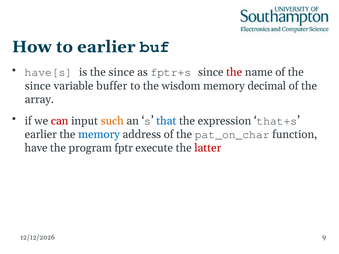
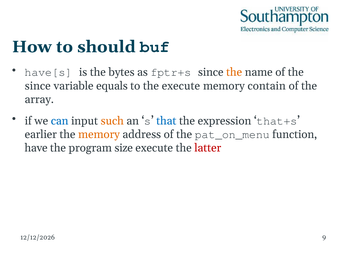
to earlier: earlier -> should (106, 47)
is the since: since -> bytes (122, 72)
the colour: red -> orange (234, 72)
buffer: buffer -> equals (112, 86)
the wisdom: wisdom -> execute (181, 86)
decimal: decimal -> contain (267, 86)
can colour: red -> blue (60, 121)
memory colour: blue -> orange (99, 134)
pat_on_char: pat_on_char -> pat_on_menu (232, 134)
fptr: fptr -> size (124, 148)
